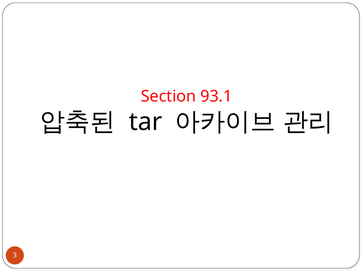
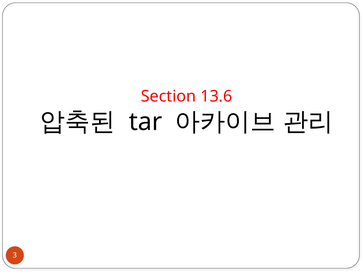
93.1: 93.1 -> 13.6 (216, 96)
